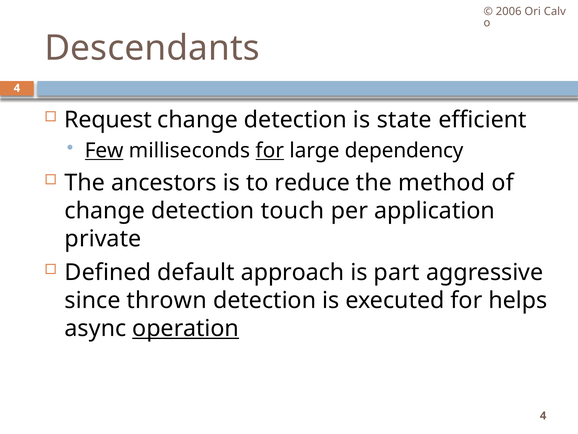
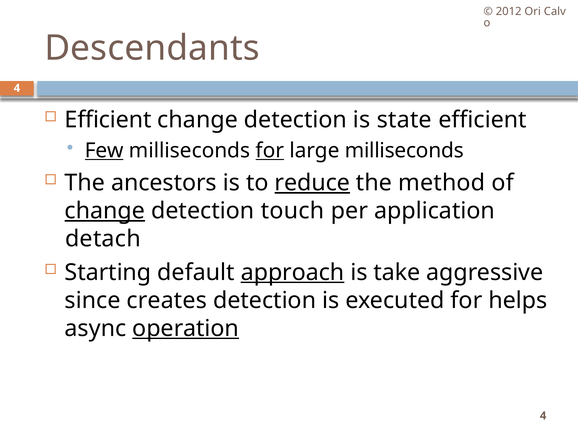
2006: 2006 -> 2012 (509, 11)
Request: Request -> Efficient (108, 120)
large dependency: dependency -> milliseconds (404, 150)
reduce underline: none -> present (312, 183)
change underline: none -> present (105, 211)
private: private -> detach (103, 238)
Defined: Defined -> Starting (108, 272)
approach underline: none -> present (293, 272)
part: part -> take (397, 272)
thrown: thrown -> creates (167, 300)
